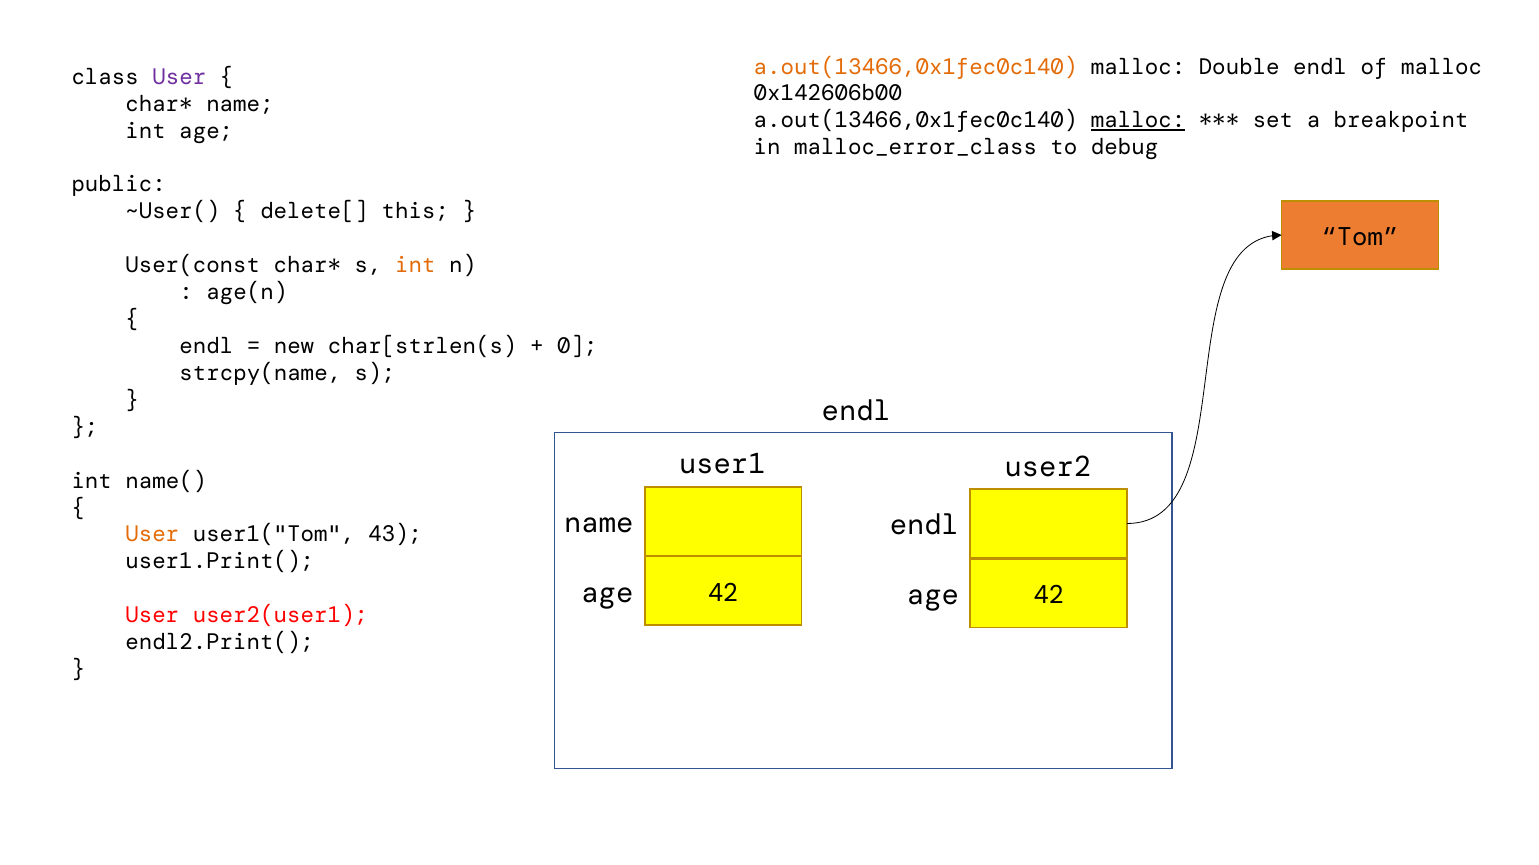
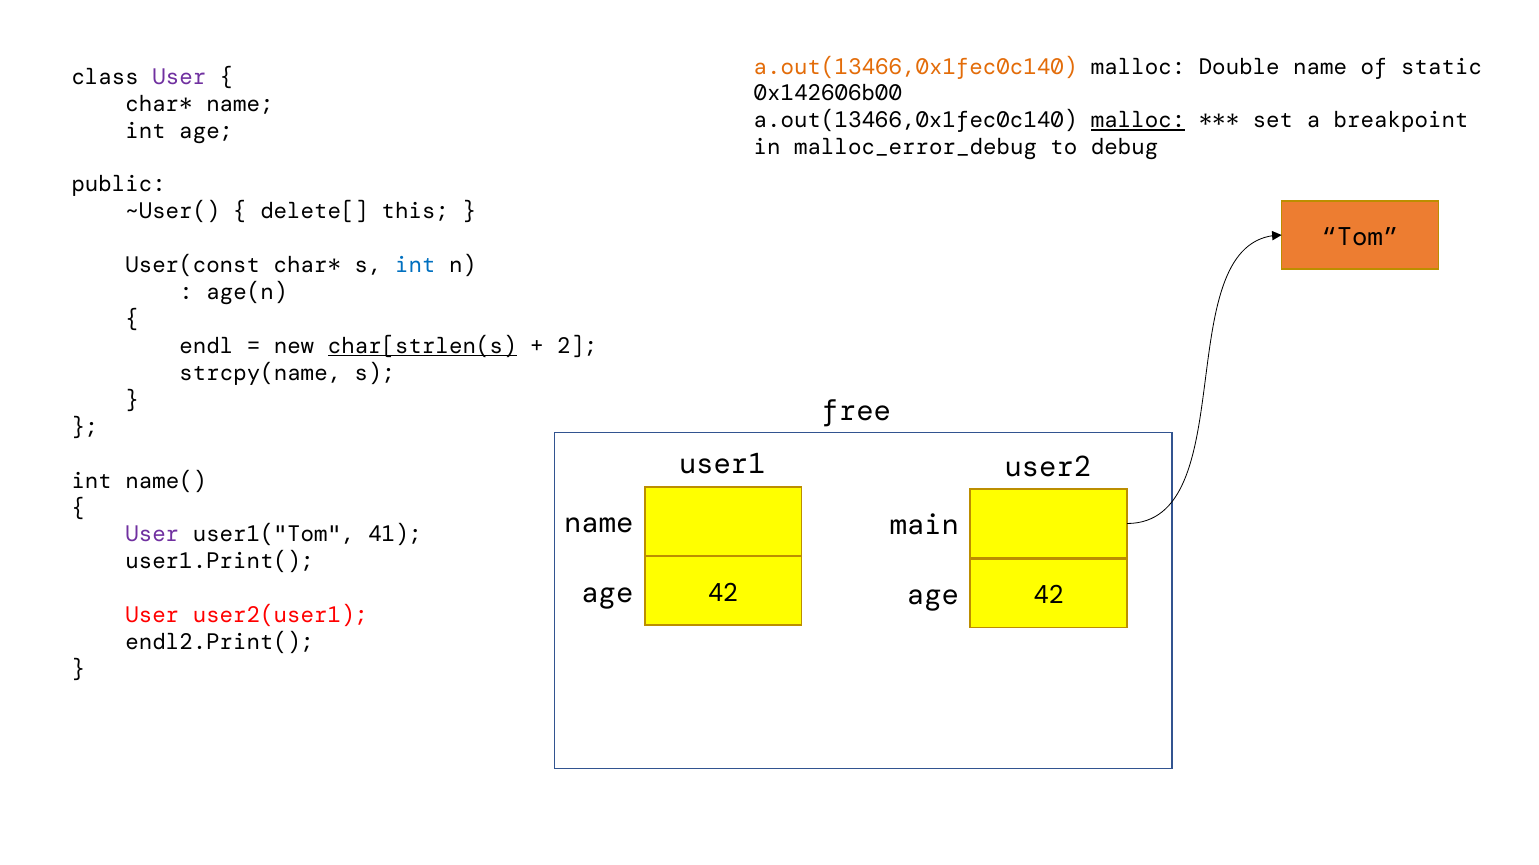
Double endl: endl -> name (1320, 67)
of malloc: malloc -> static (1442, 67)
malloc_error_class: malloc_error_class -> malloc_error_debug (916, 148)
int colour: orange -> blue (415, 266)
char[strlen(s underline: none -> present (422, 346)
0: 0 -> 2 (577, 346)
endl: endl -> free (856, 411)
endl: endl -> main (924, 526)
User colour: orange -> purple (152, 535)
43: 43 -> 41 (395, 535)
